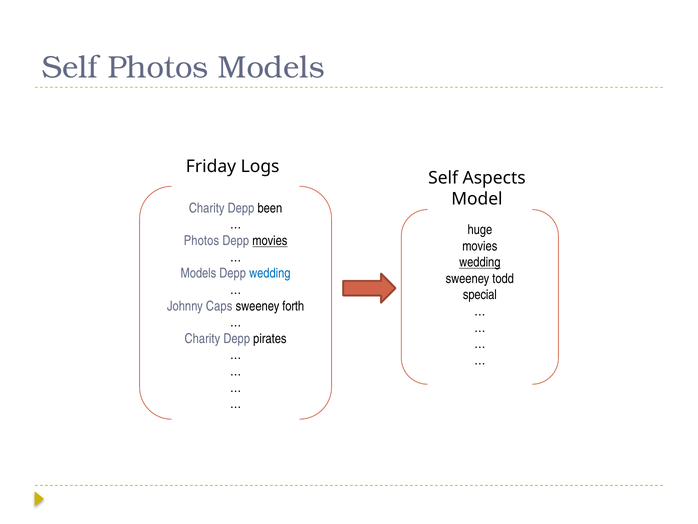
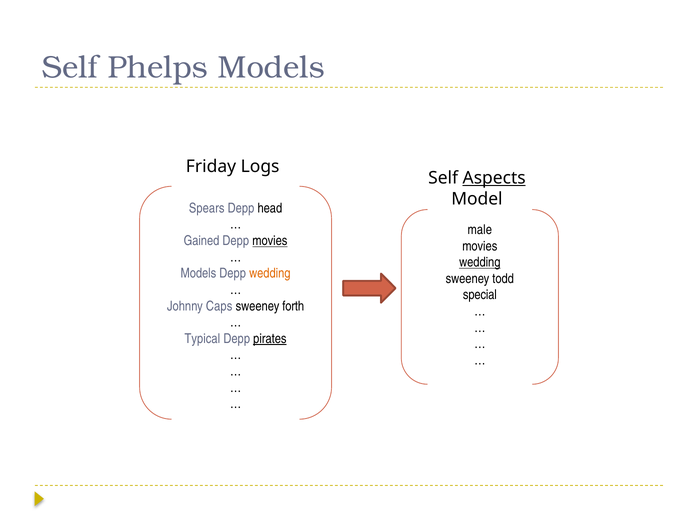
Self Photos: Photos -> Phelps (158, 67)
Aspects underline: none -> present (494, 178)
Charity: Charity -> Spears (207, 208)
been: been -> head (270, 208)
huge: huge -> male (480, 230)
Photos: Photos -> Gained (202, 241)
wedding colour: blue -> orange (270, 273)
Charity: Charity -> Typical (202, 338)
pirates underline: none -> present (270, 338)
